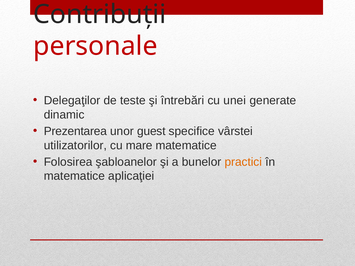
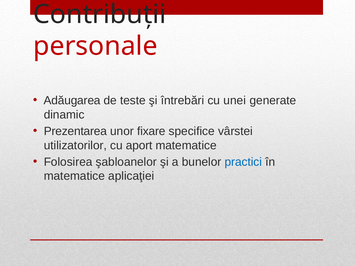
Delegaţilor: Delegaţilor -> Adăugarea (72, 101)
guest: guest -> fixare (151, 131)
mare: mare -> aport (139, 145)
practici colour: orange -> blue (243, 162)
